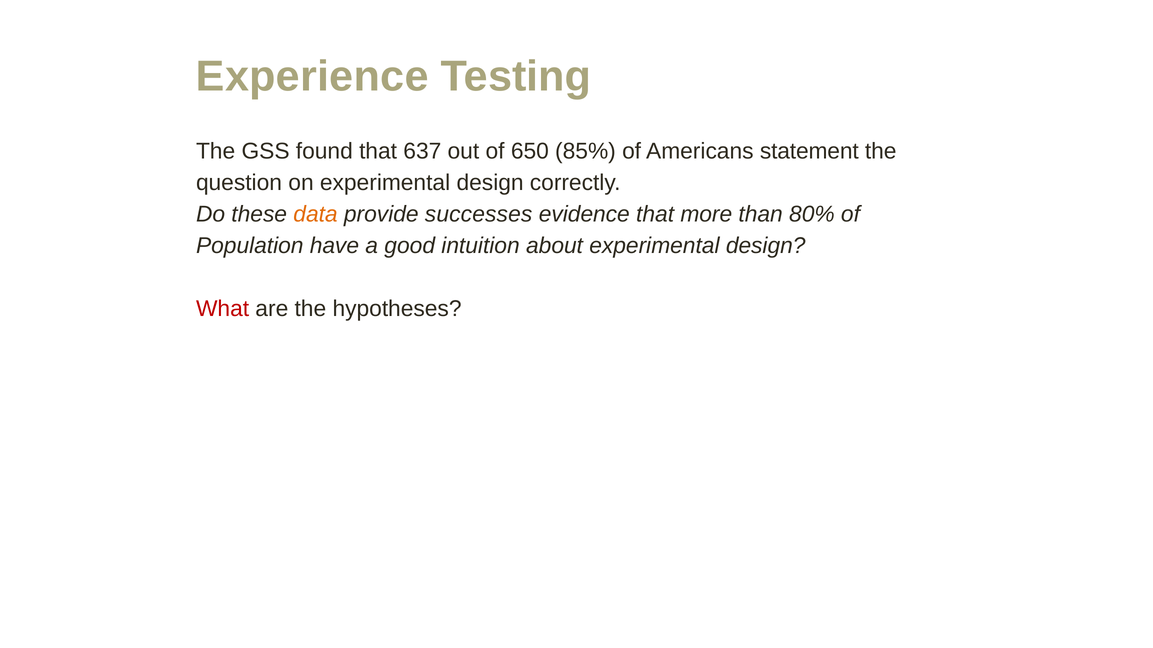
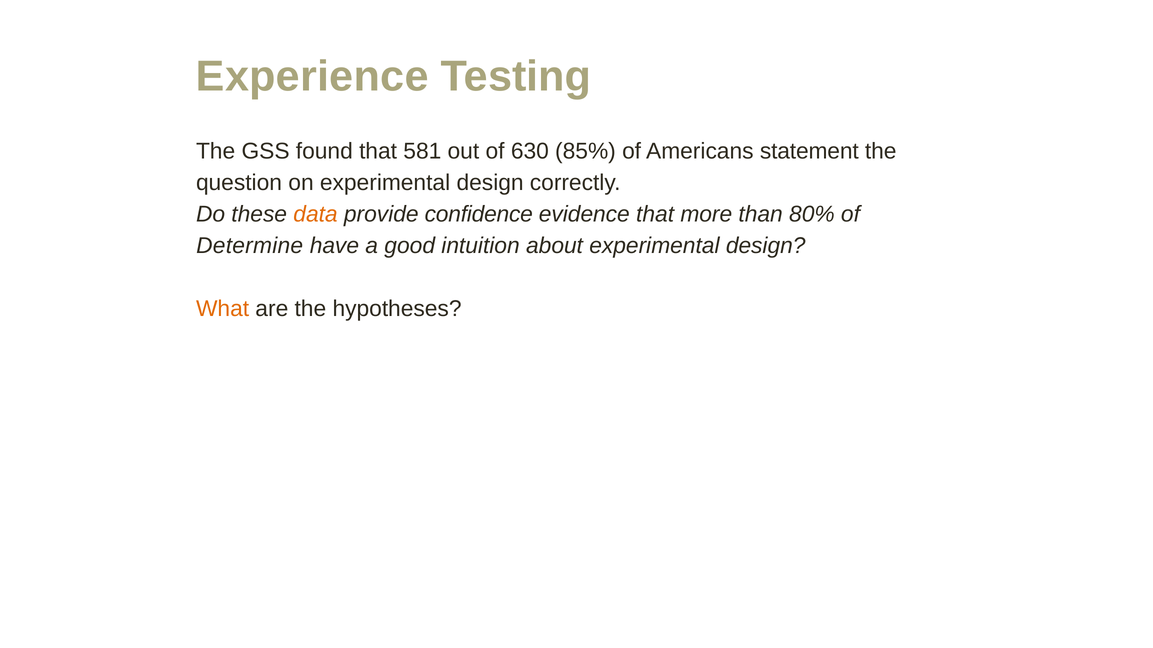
637: 637 -> 581 (422, 151)
650: 650 -> 630 (530, 151)
successes: successes -> confidence (479, 214)
Population: Population -> Determine (250, 246)
What colour: red -> orange (223, 309)
